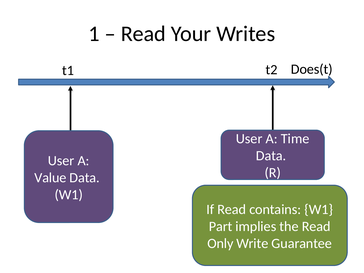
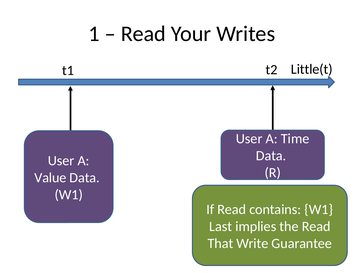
Does(t: Does(t -> Little(t (312, 69)
Part: Part -> Last (221, 226)
Only: Only -> That (220, 243)
